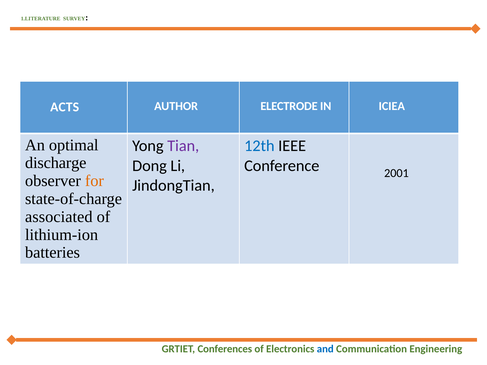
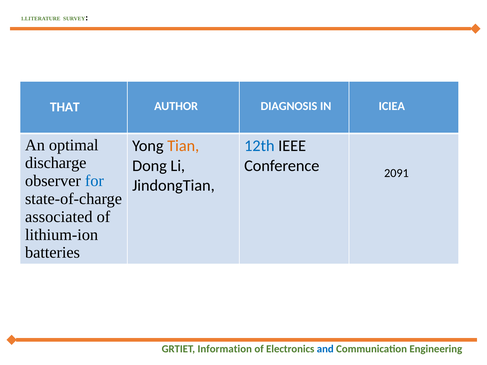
ACTS: ACTS -> THAT (65, 107)
ELECTRODE: ELECTRODE -> DIAGNOSIS (289, 106)
Tian colour: purple -> orange (183, 146)
2001: 2001 -> 2091 (396, 173)
for colour: orange -> blue (94, 181)
Conferences: Conferences -> Information (225, 349)
